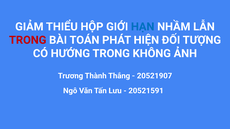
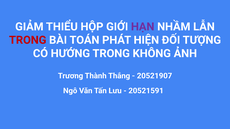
HẠN colour: blue -> purple (143, 27)
